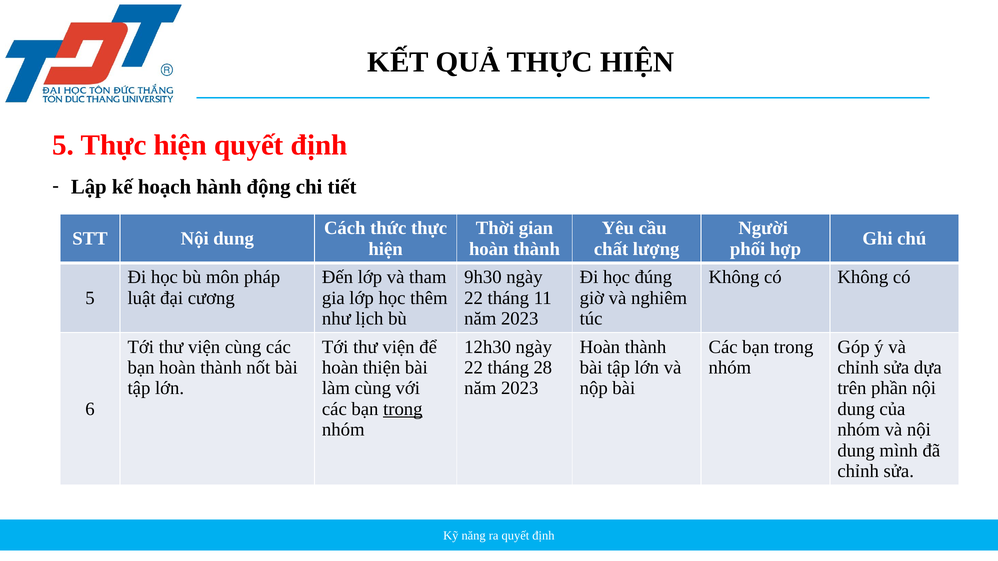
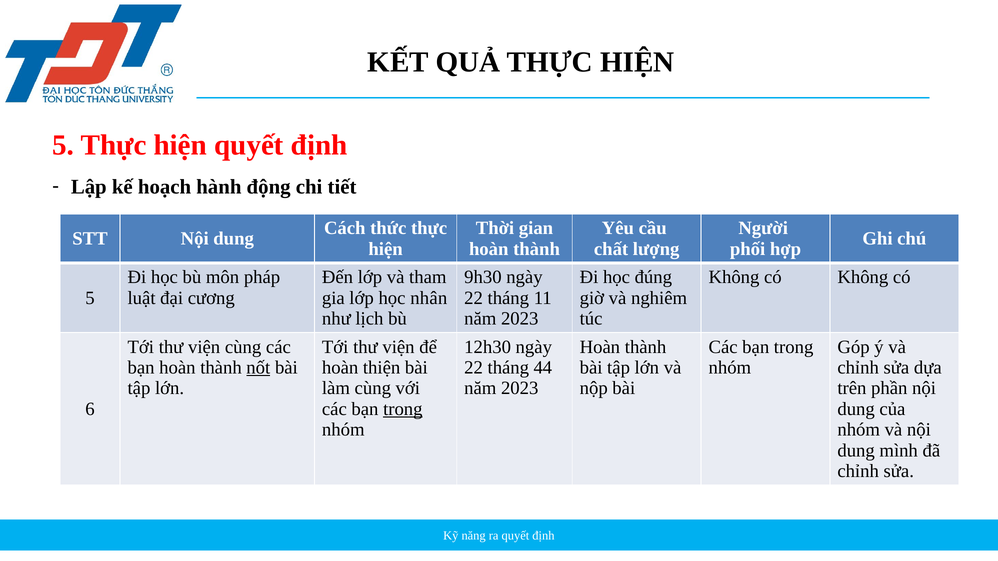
thêm: thêm -> nhân (429, 298)
nốt underline: none -> present (258, 368)
28: 28 -> 44 (543, 368)
